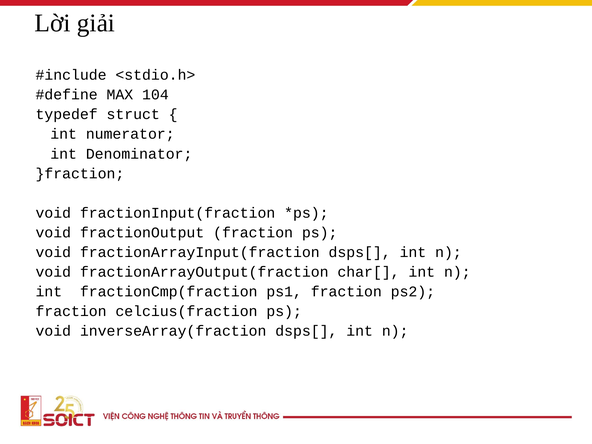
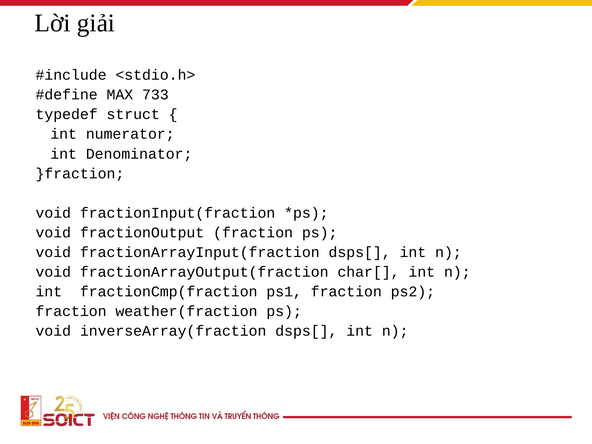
104: 104 -> 733 (155, 95)
celcius(fraction: celcius(fraction -> weather(fraction (186, 311)
